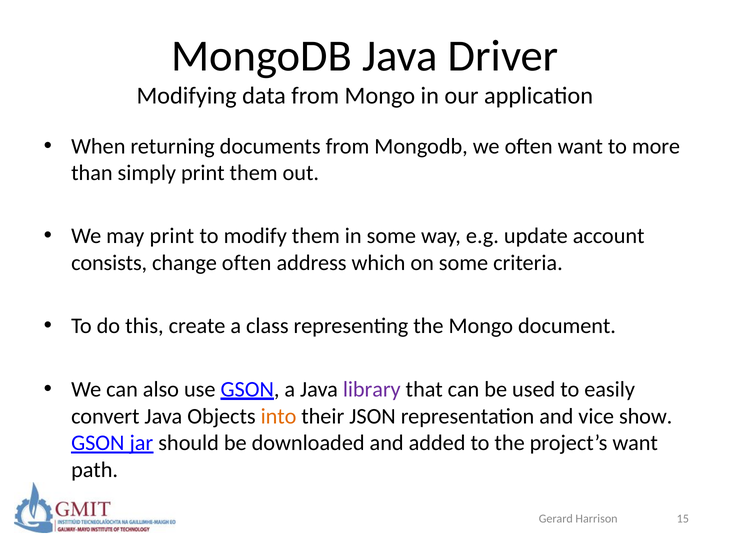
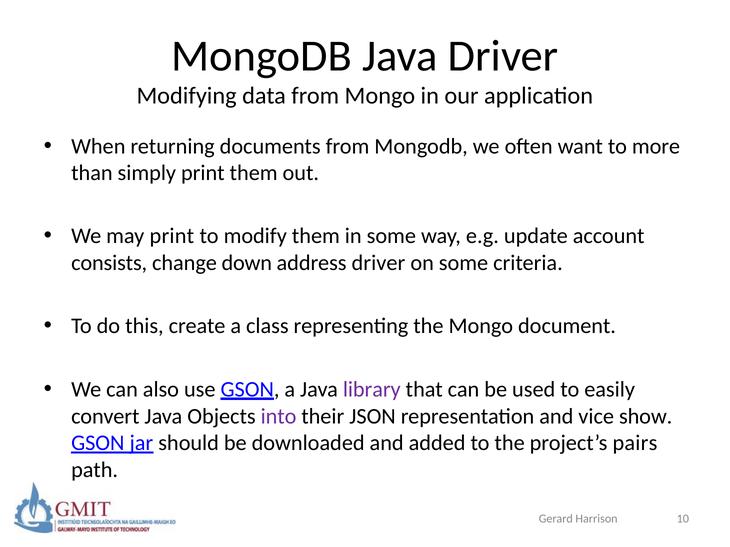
change often: often -> down (247, 263)
address which: which -> driver (378, 263)
into colour: orange -> purple (279, 417)
project’s want: want -> pairs (635, 443)
15: 15 -> 10 (683, 519)
